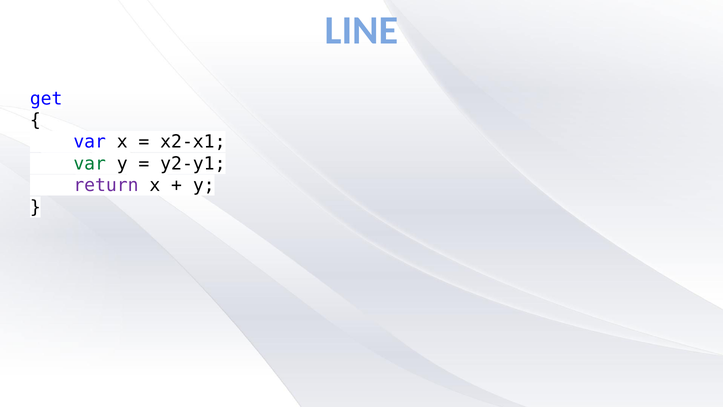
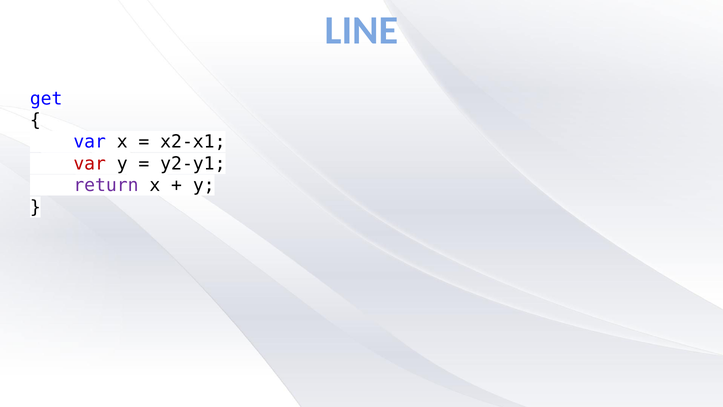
var colour: green -> red (90, 164)
